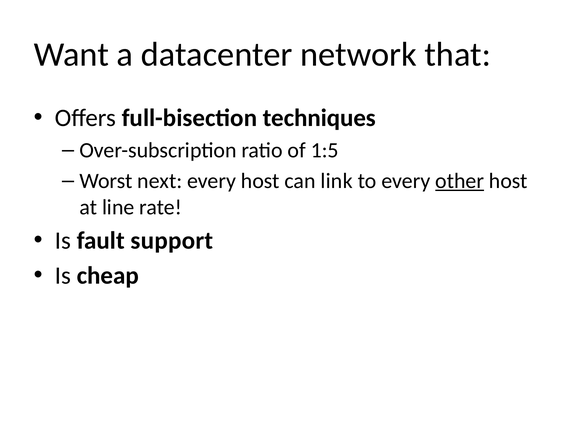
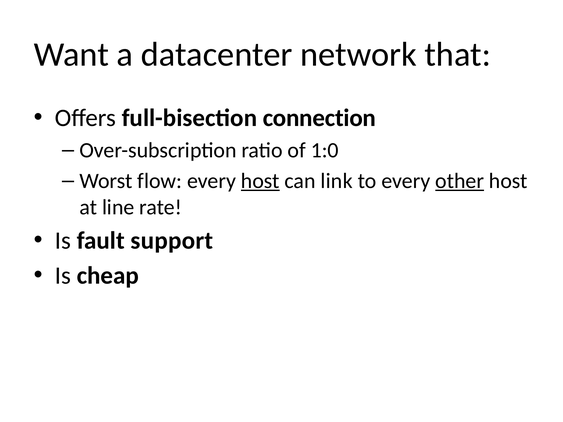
techniques: techniques -> connection (319, 118)
1:5: 1:5 -> 1:0 (325, 150)
next: next -> flow (160, 181)
host underline: none -> present (260, 181)
